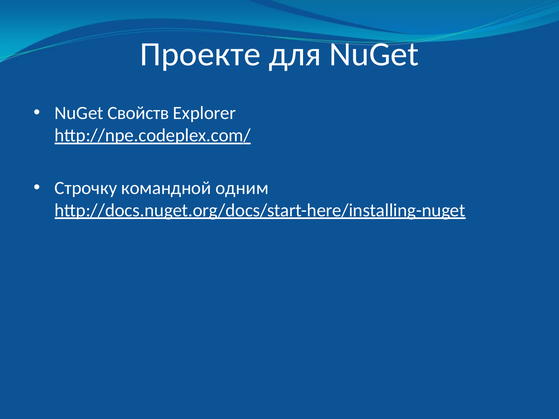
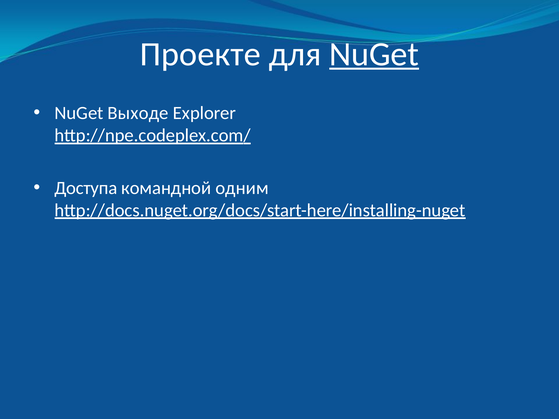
NuGet underline: none -> present (374, 54)
Свойств: Свойств -> Выходе (138, 113)
Строчку: Строчку -> Доступа (86, 188)
